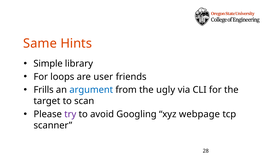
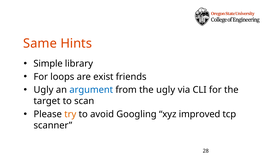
user: user -> exist (103, 77)
Frills: Frills -> Ugly (44, 90)
try colour: purple -> orange (70, 114)
webpage: webpage -> improved (200, 114)
